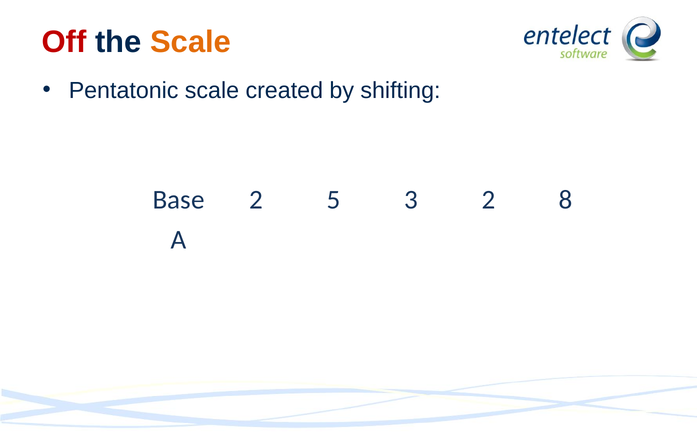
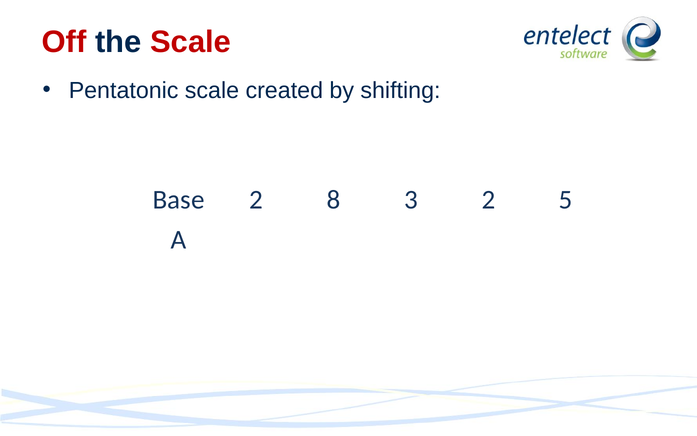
Scale colour: orange -> red (191, 42)
5: 5 -> 8 (334, 200)
8: 8 -> 5 (566, 200)
